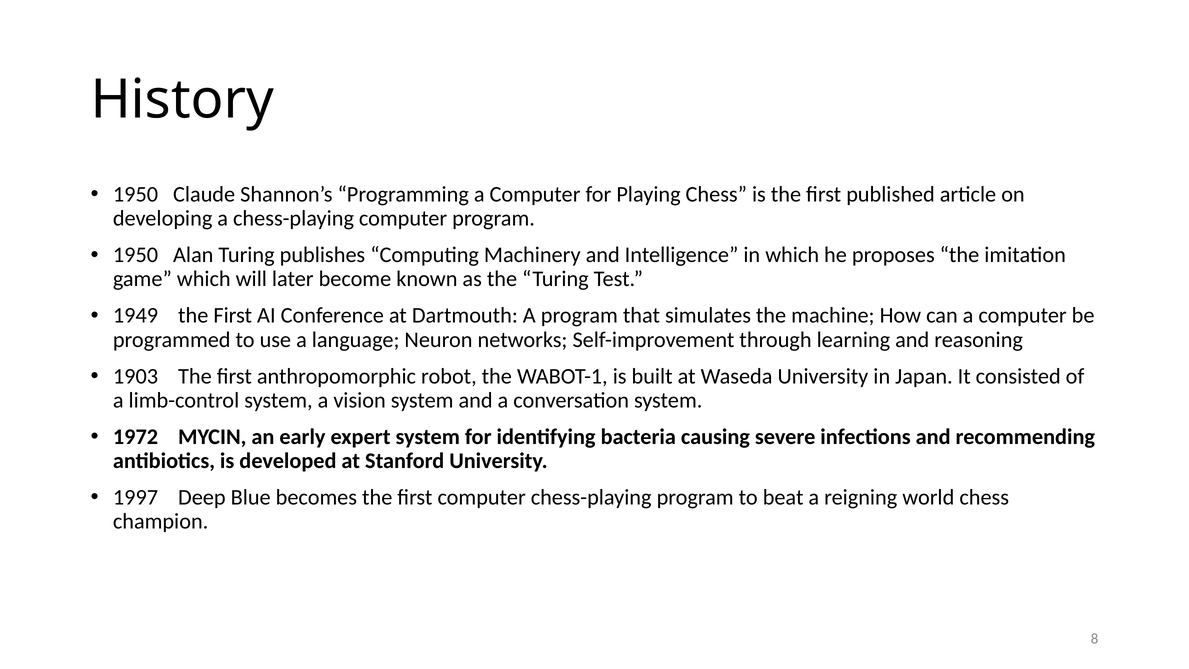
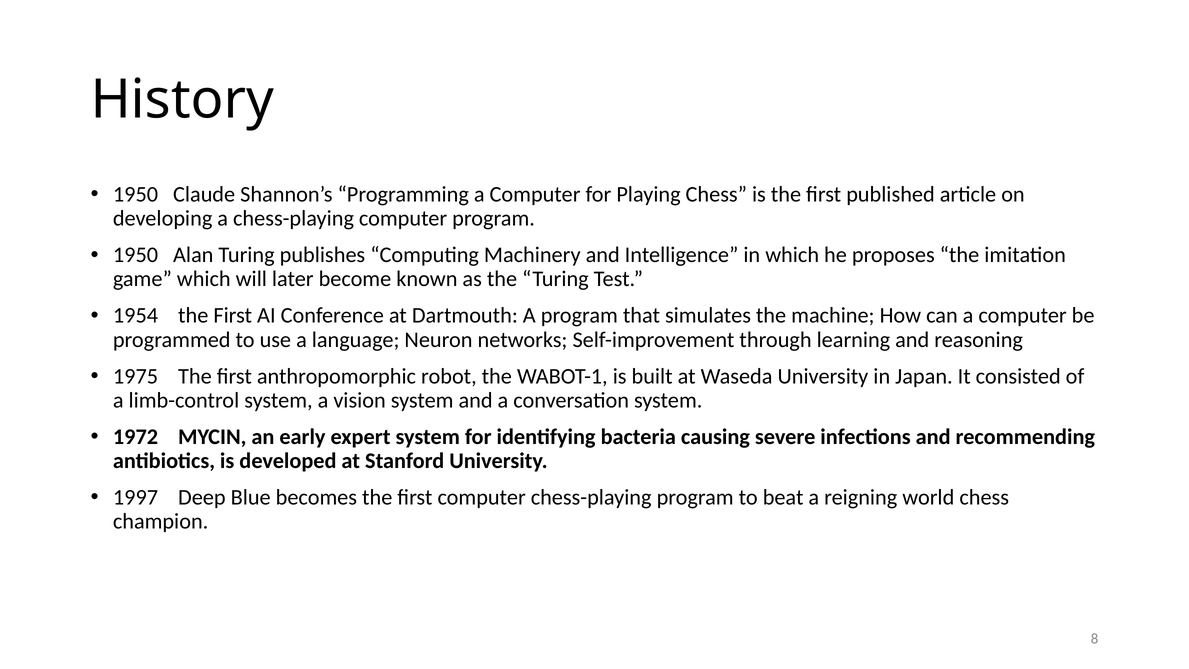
1949: 1949 -> 1954 (136, 316)
1903: 1903 -> 1975 (136, 376)
